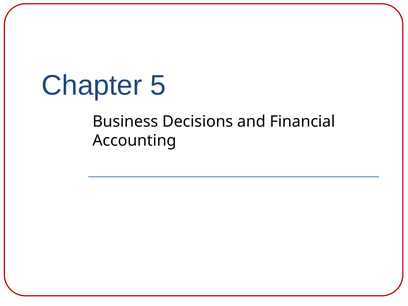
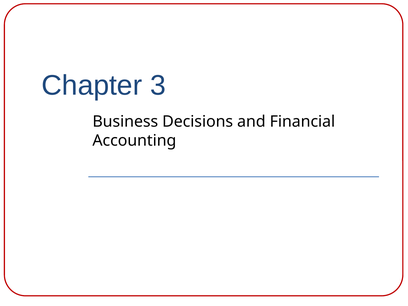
5: 5 -> 3 (158, 86)
